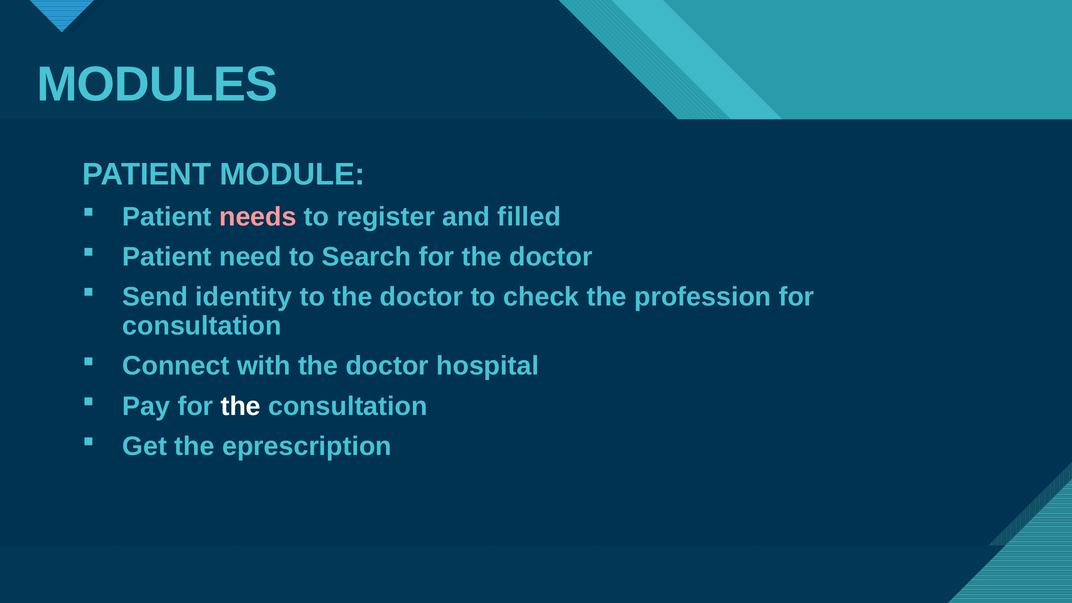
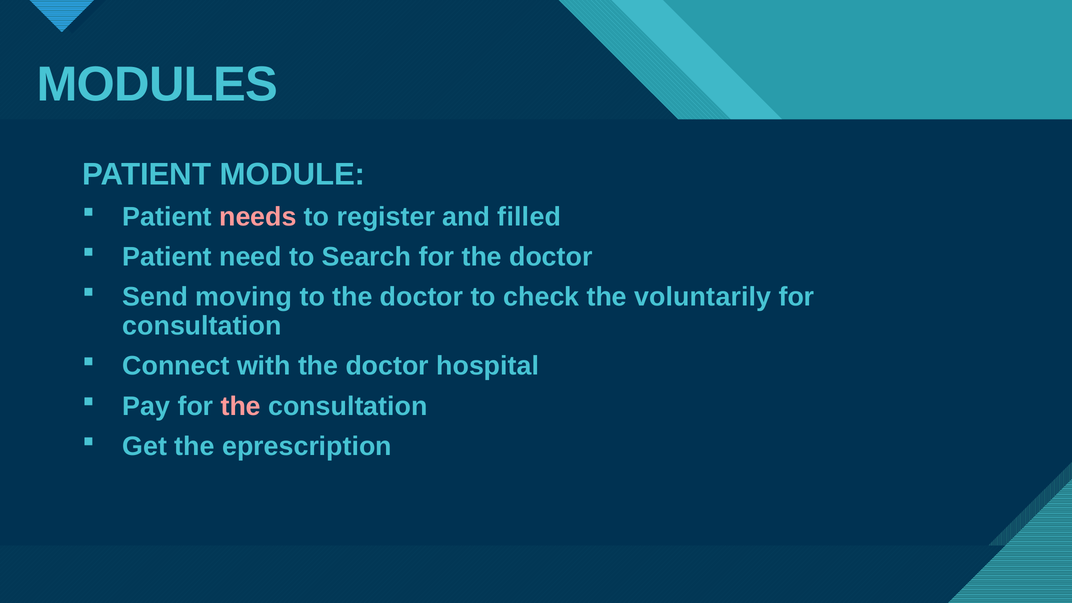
identity: identity -> moving (244, 297)
profession: profession -> voluntarily (703, 297)
the colour: white -> pink (241, 406)
